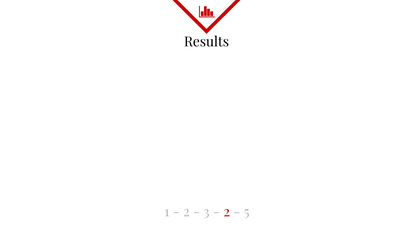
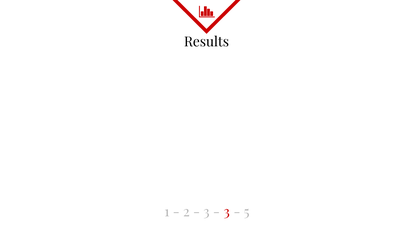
2: 2 -> 3 (227, 212)
